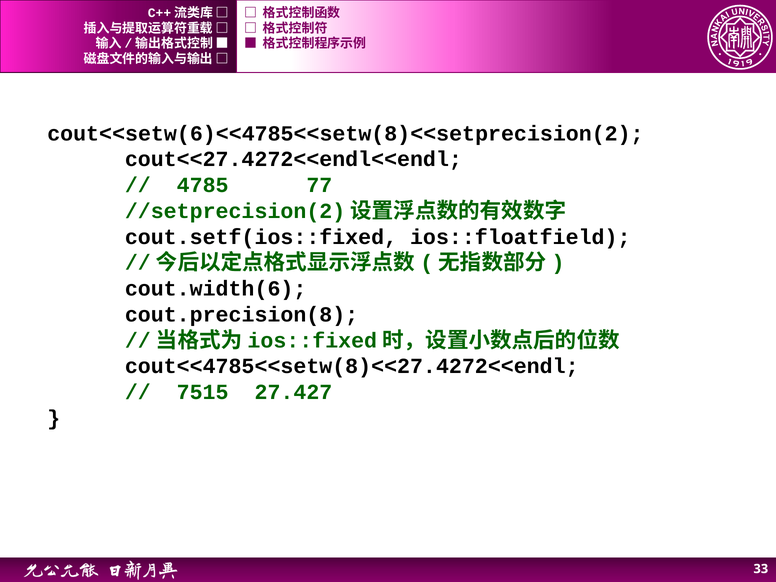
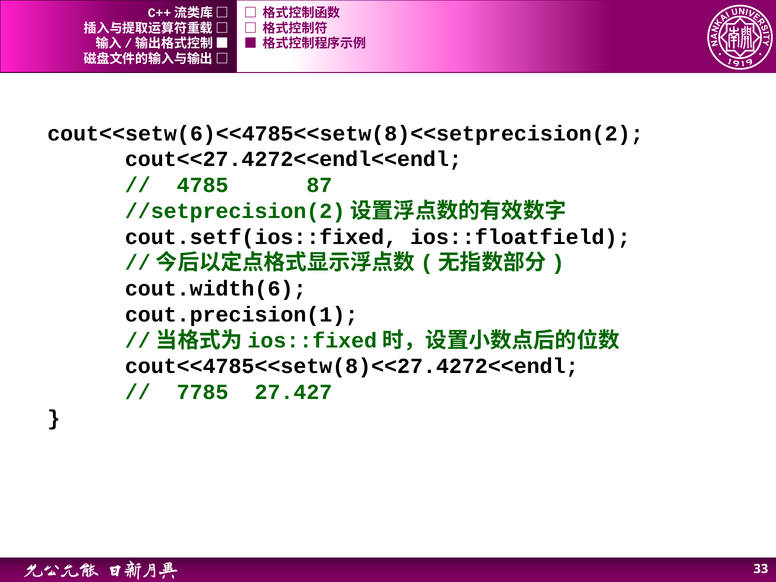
77: 77 -> 87 (319, 185)
cout.precision(8: cout.precision(8 -> cout.precision(1 (242, 315)
7515: 7515 -> 7785 (203, 392)
